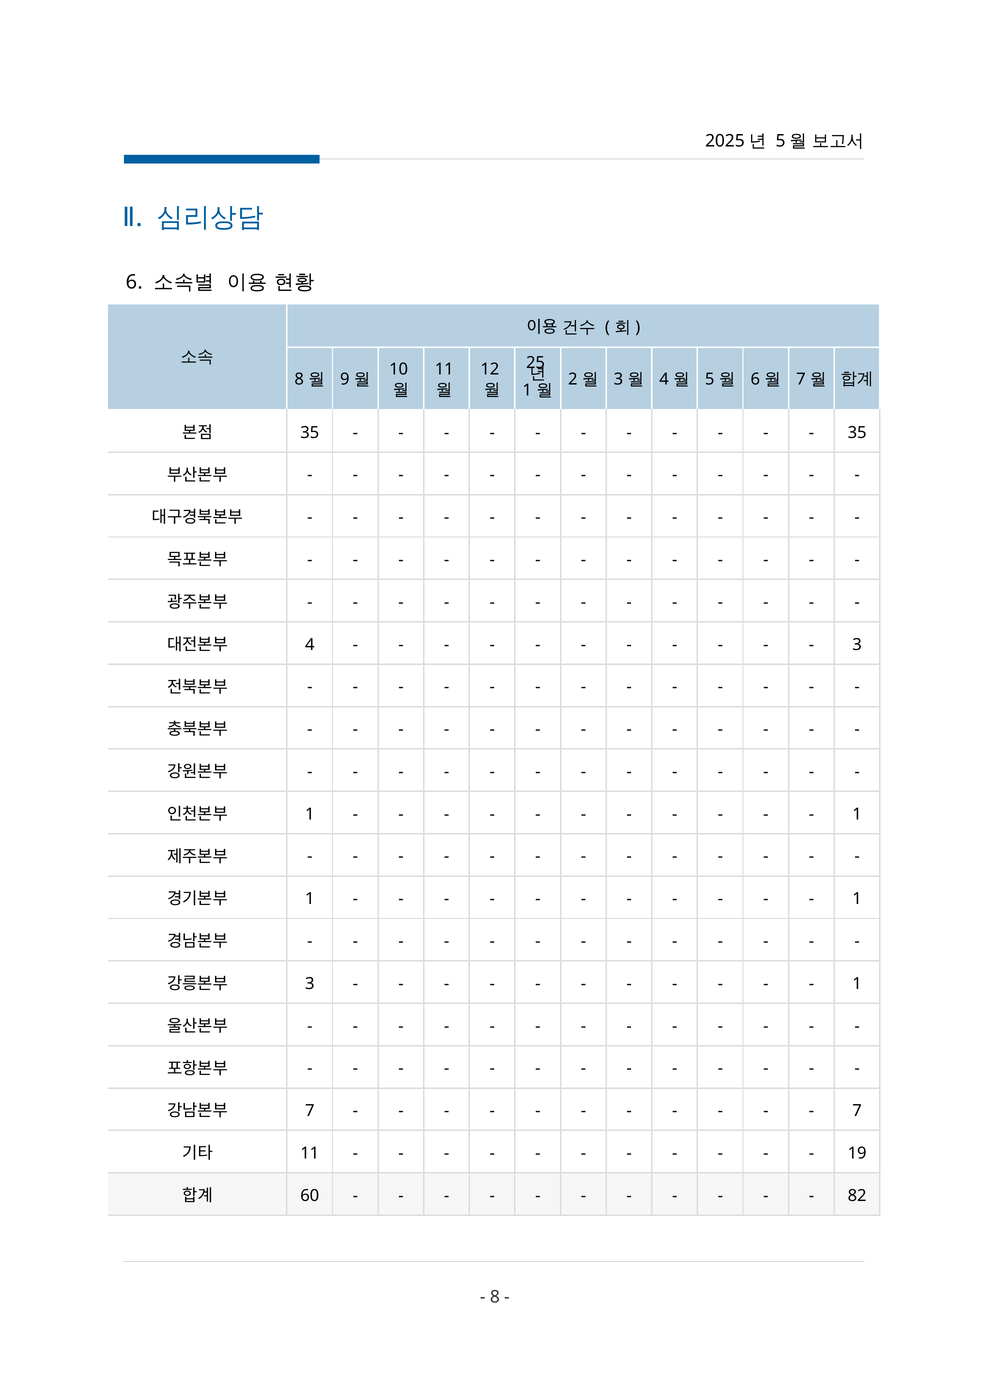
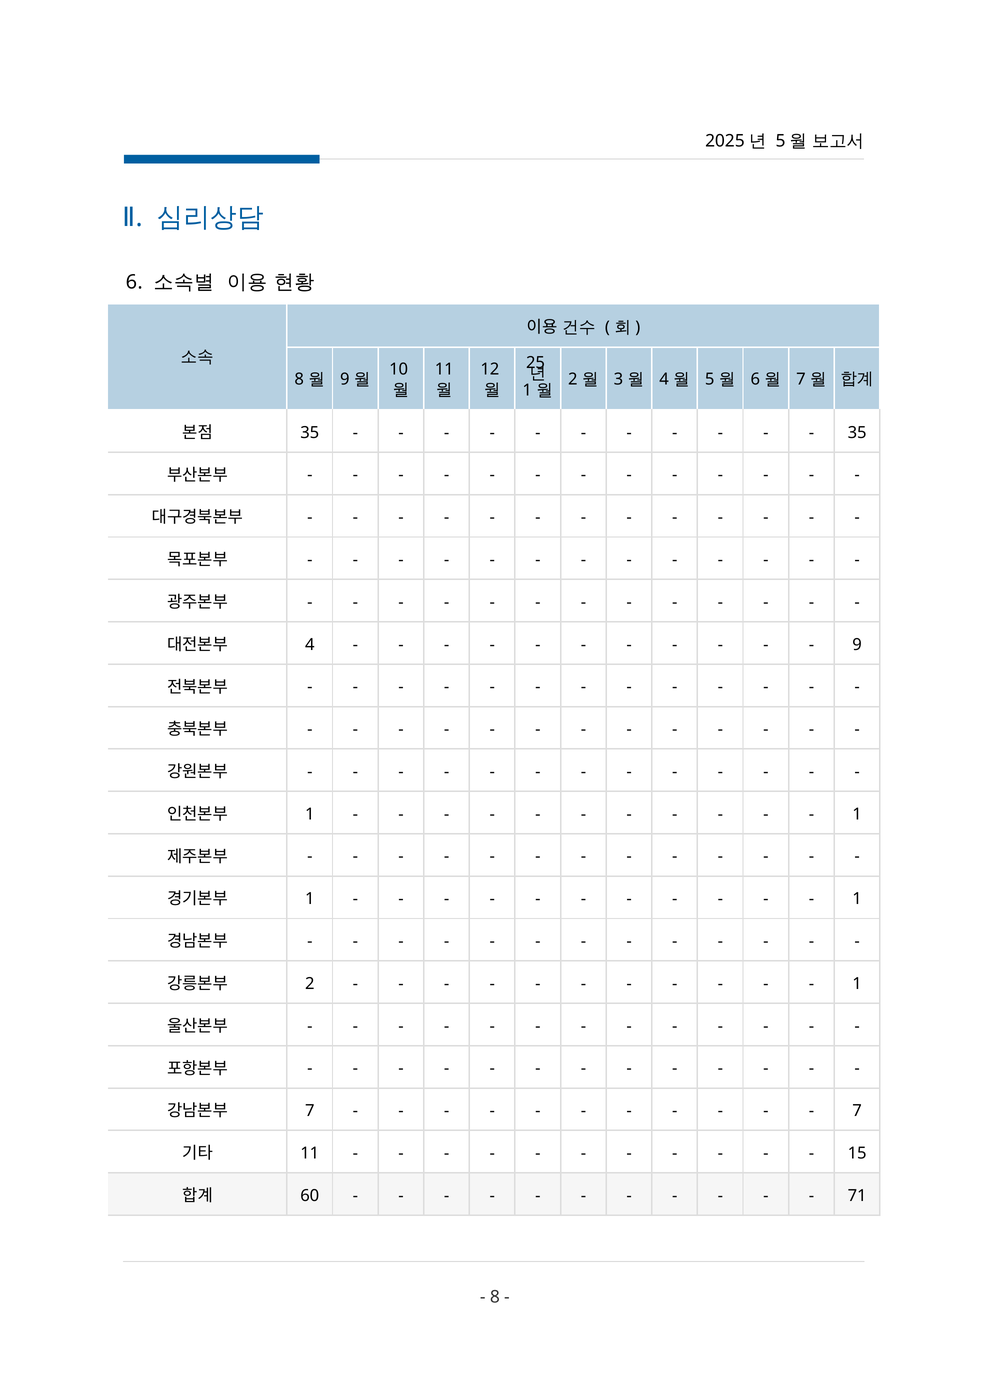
3: 3 -> 9 (857, 644)
3: 3 -> 2 (310, 983)
19: 19 -> 15 (857, 1153)
82: 82 -> 71 (857, 1195)
